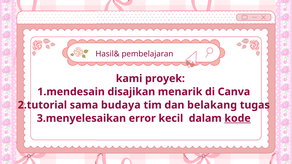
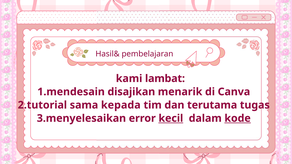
proyek: proyek -> lambat (165, 79)
budaya: budaya -> kepada (121, 105)
belakang: belakang -> terutama (212, 105)
kecil underline: none -> present (171, 118)
